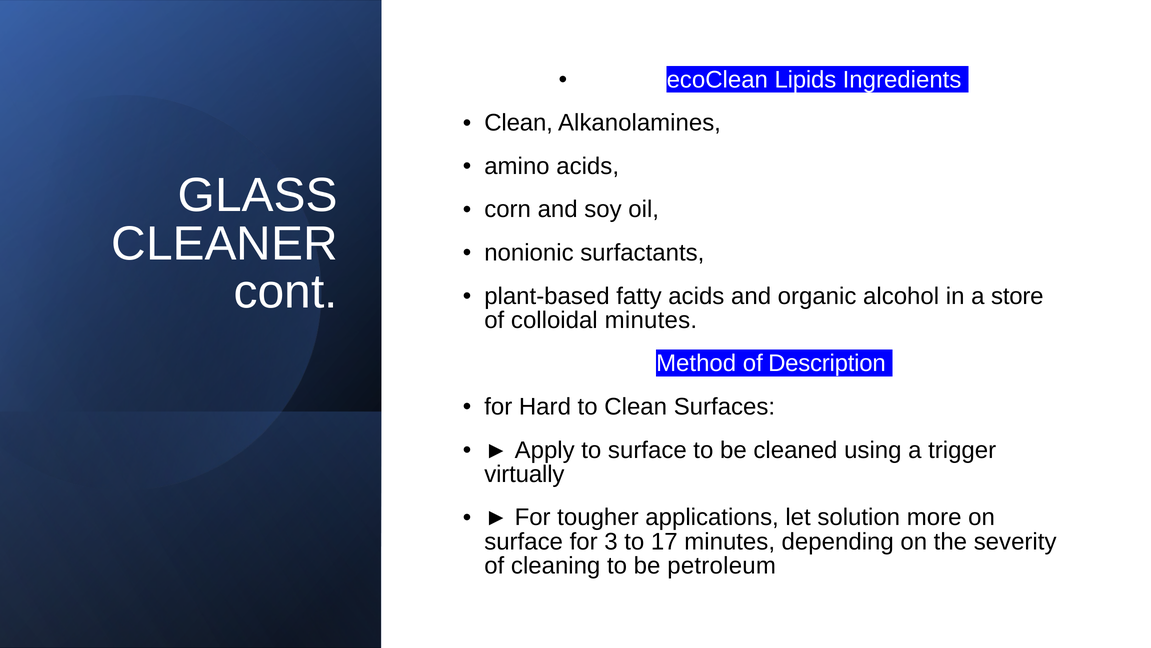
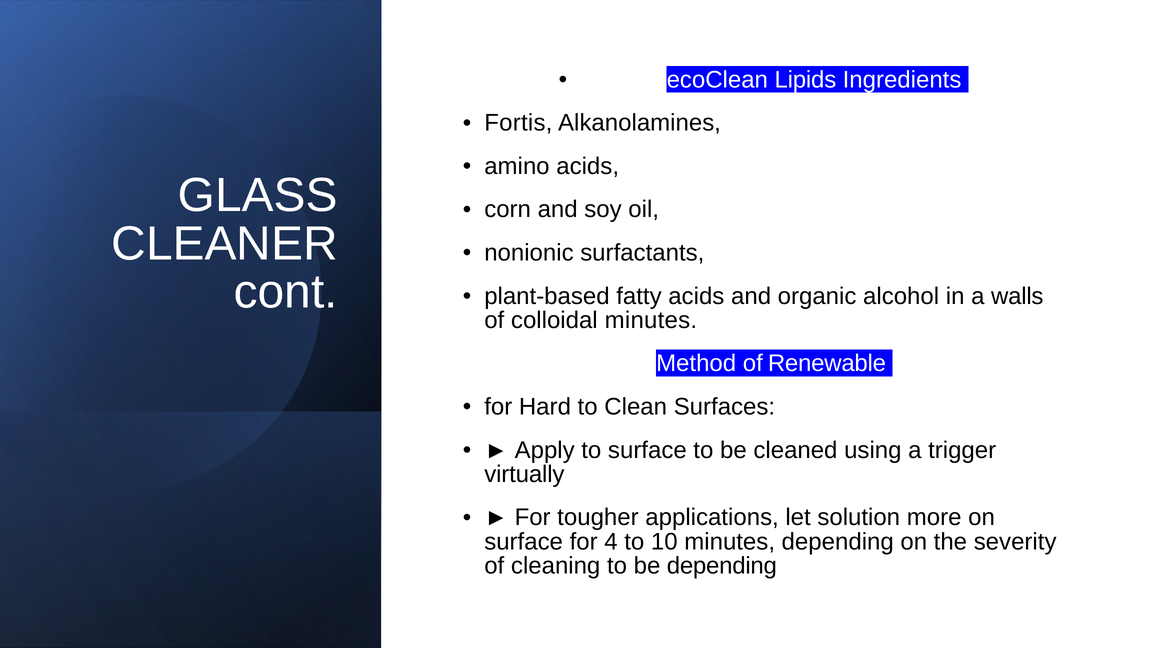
Clean: Clean -> Fortis (518, 123)
store: store -> walls (1017, 296)
Description: Description -> Renewable (827, 363)
3: 3 -> 4 (611, 541)
17: 17 -> 10 (664, 541)
be petroleum: petroleum -> depending (722, 565)
